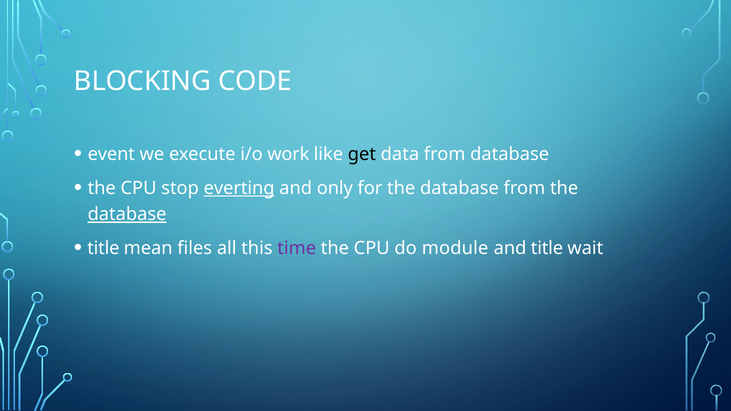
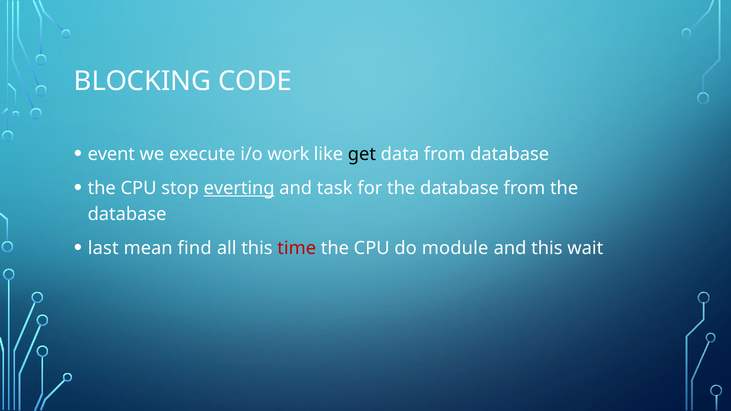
only: only -> task (335, 188)
database underline: present -> none (127, 214)
title: title -> last (103, 248)
files: files -> find (195, 248)
time colour: purple -> red (297, 248)
and title: title -> this (547, 248)
